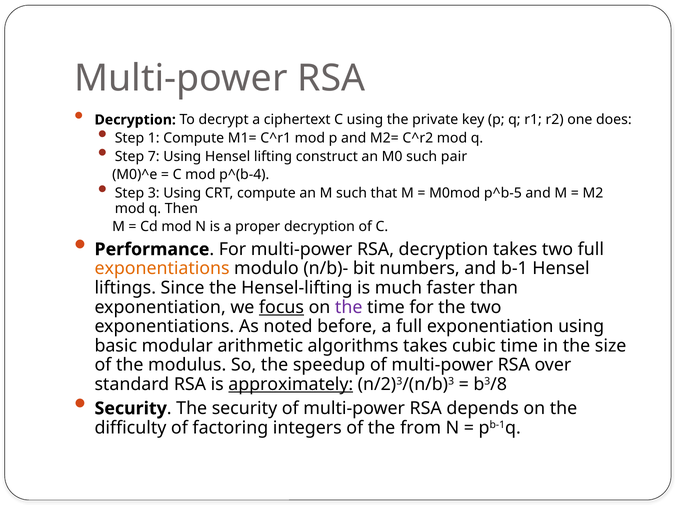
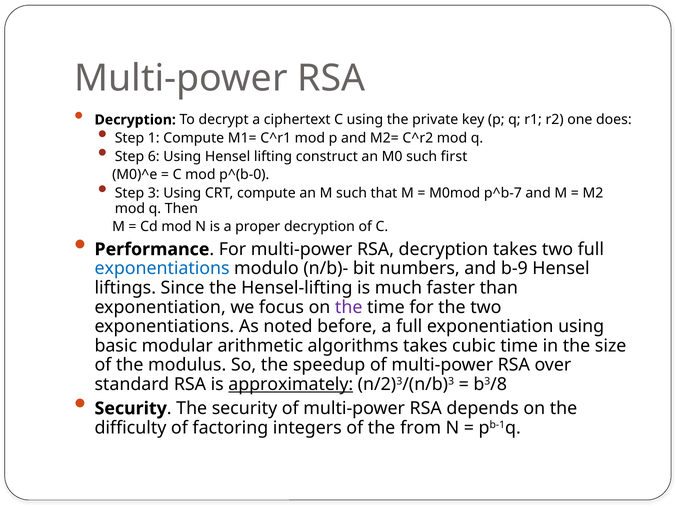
7: 7 -> 6 (154, 156)
pair: pair -> first (454, 156)
p^(b-4: p^(b-4 -> p^(b-0 (244, 175)
p^b-5: p^b-5 -> p^b-7 (503, 193)
exponentiations colour: orange -> blue (162, 269)
b-1: b-1 -> b-9 (514, 269)
focus underline: present -> none (281, 307)
